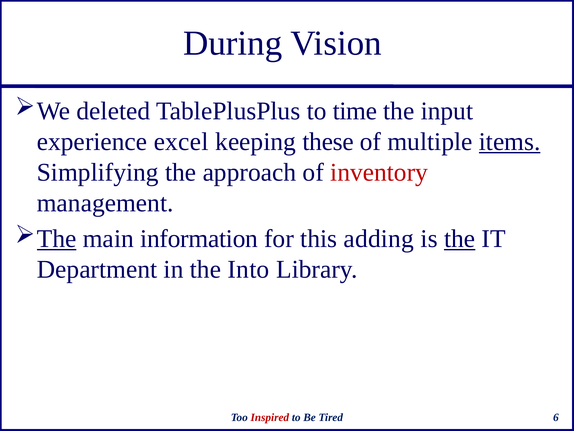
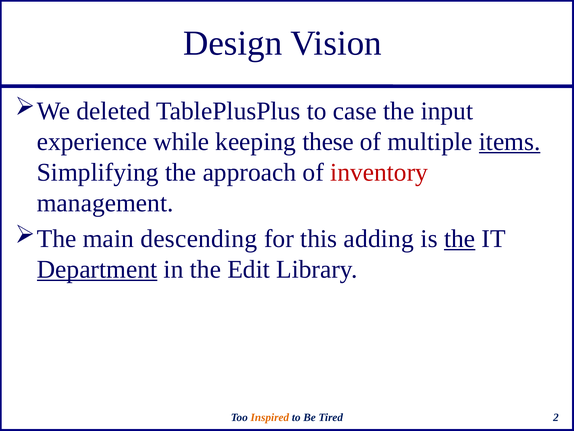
During: During -> Design (233, 43)
time: time -> case (355, 111)
excel: excel -> while (181, 141)
The underline: present -> none (57, 238)
information: information -> descending (199, 238)
Department underline: none -> present (97, 269)
Into: Into -> Edit (249, 269)
Inspired colour: red -> orange (270, 417)
6: 6 -> 2 (556, 417)
